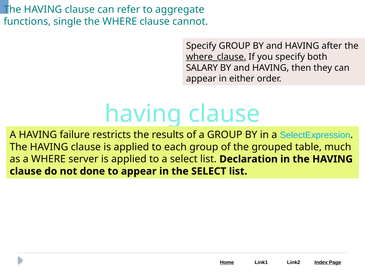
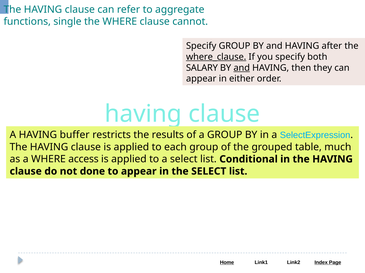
and underline: none -> present (242, 68)
failure: failure -> buffer (75, 135)
server: server -> access (83, 160)
Declaration: Declaration -> Conditional (249, 160)
